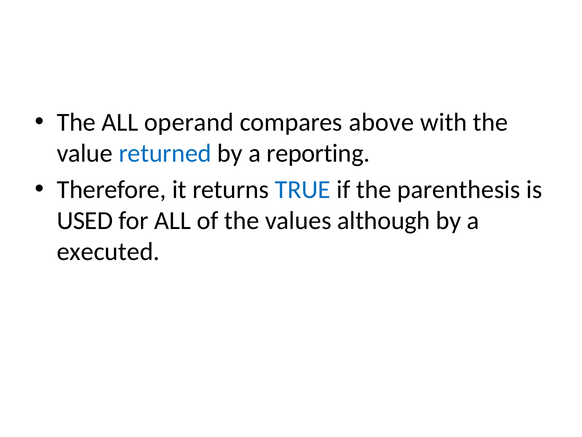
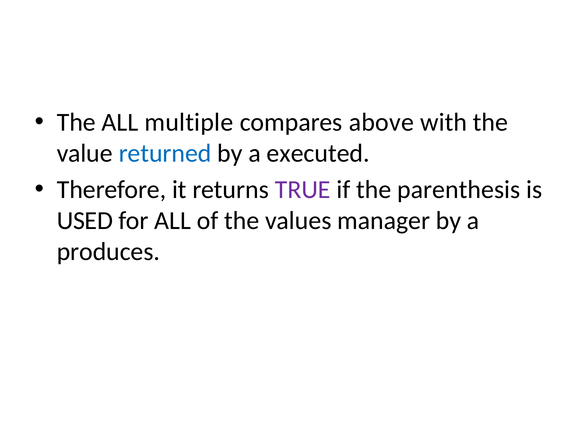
operand: operand -> multiple (189, 122)
reporting: reporting -> executed (318, 153)
TRUE colour: blue -> purple (303, 189)
although: although -> manager (384, 220)
executed: executed -> produces (108, 251)
